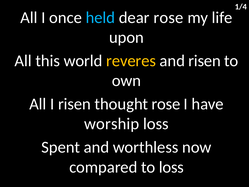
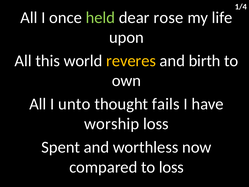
held colour: light blue -> light green (100, 18)
and risen: risen -> birth (205, 61)
I risen: risen -> unto (74, 104)
thought rose: rose -> fails (166, 104)
